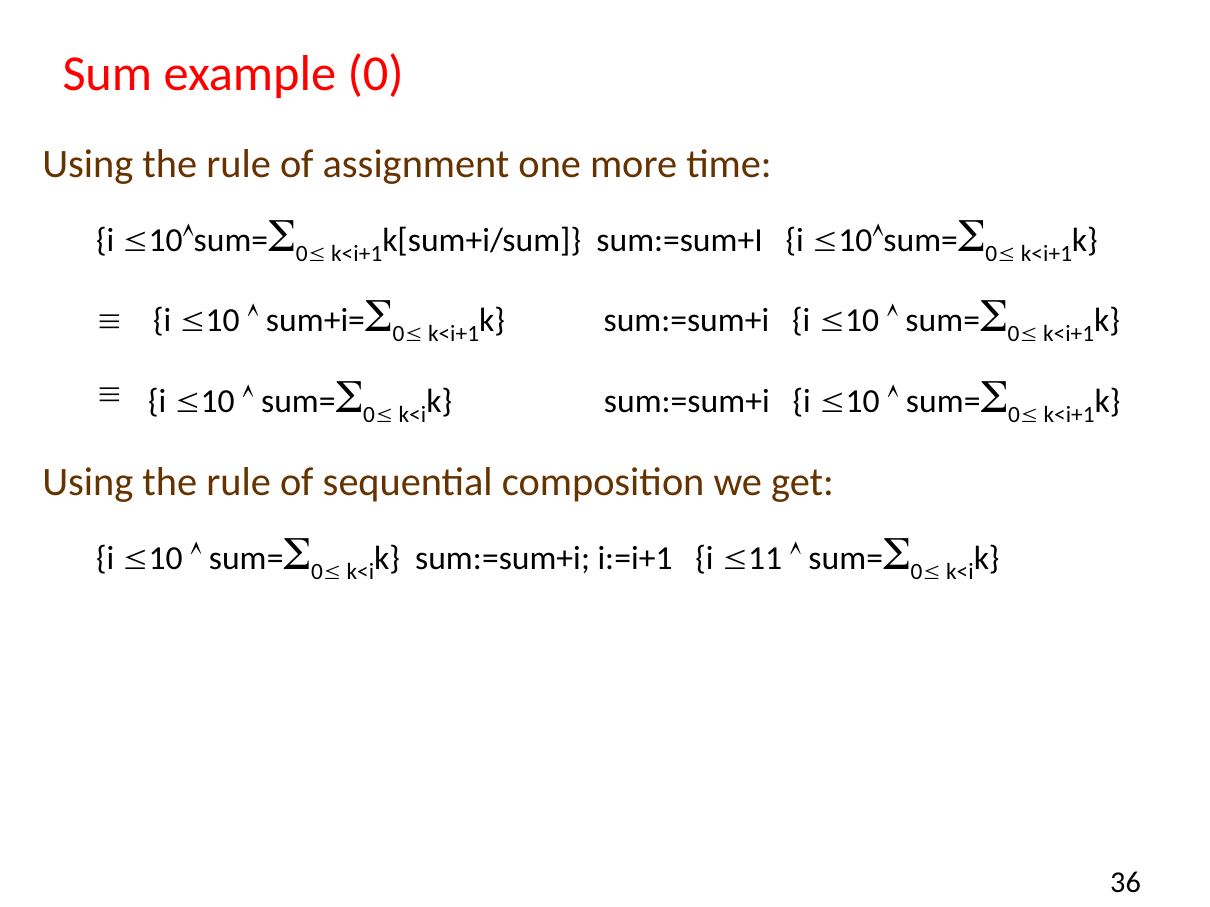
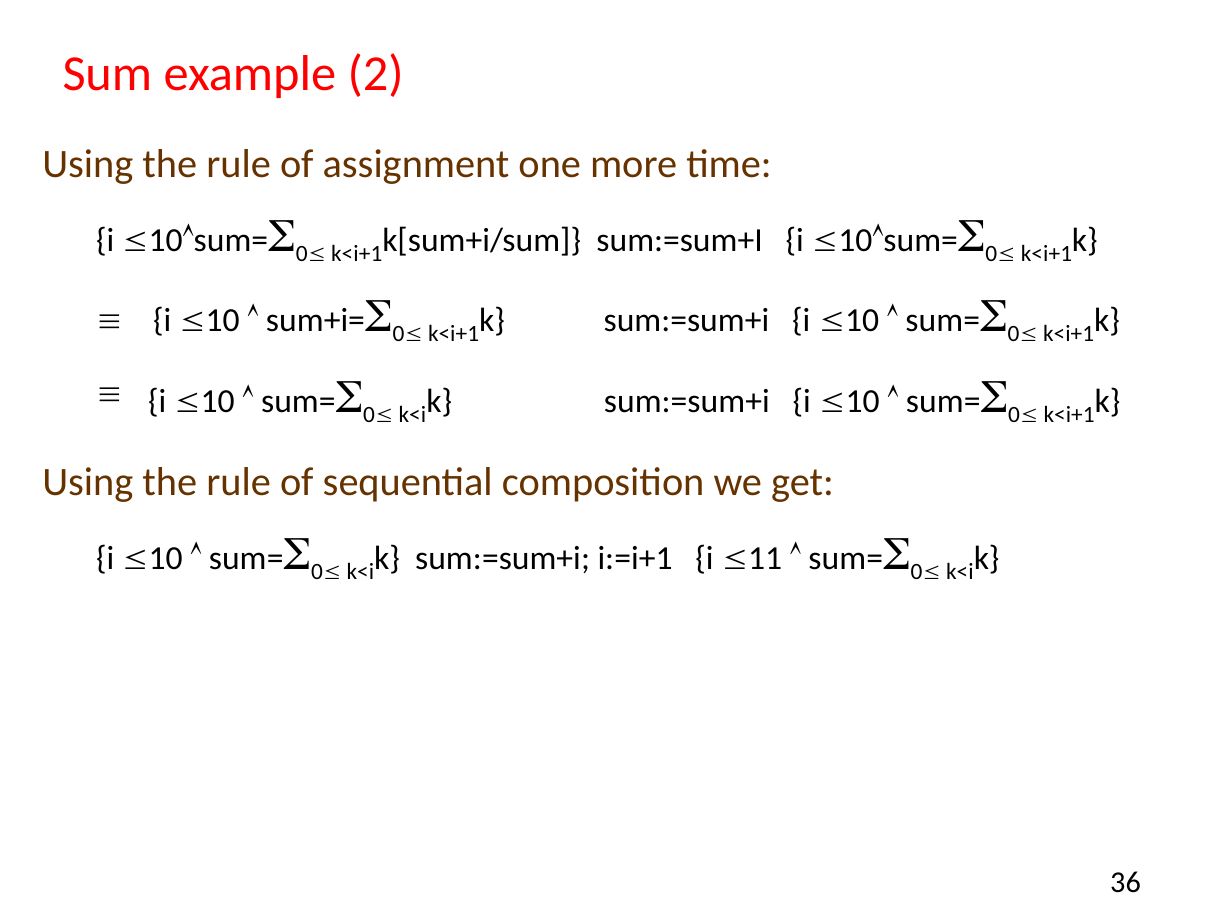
0: 0 -> 2 (376, 74)
